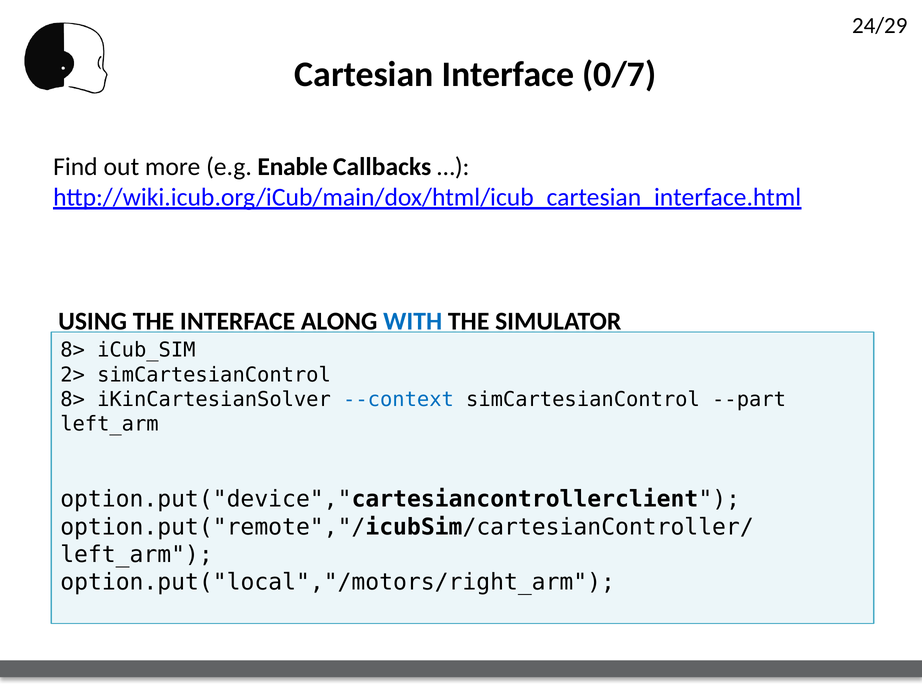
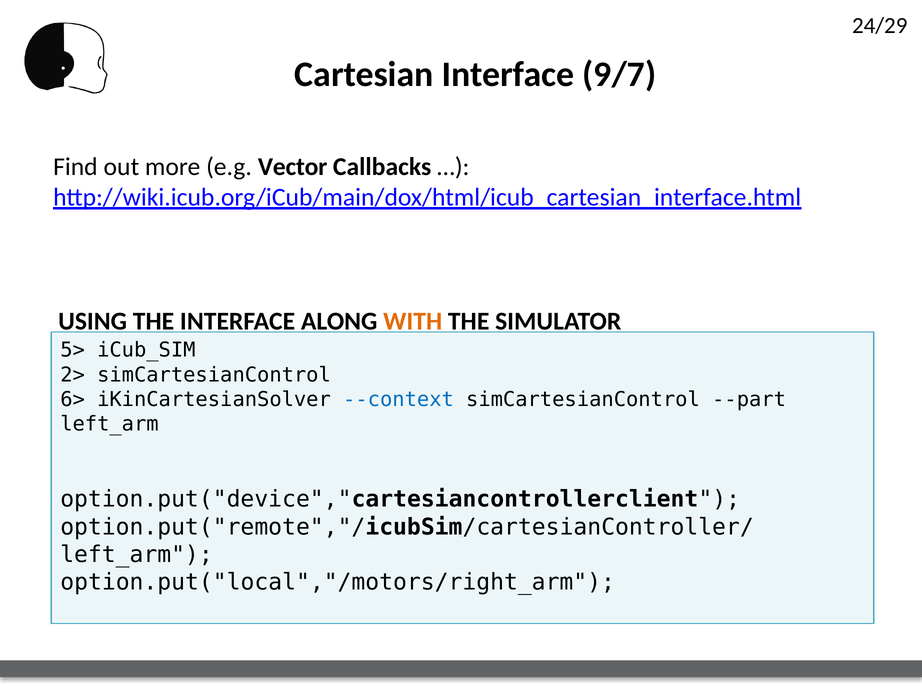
0/7: 0/7 -> 9/7 (619, 75)
Enable: Enable -> Vector (293, 167)
WITH colour: blue -> orange (413, 322)
8>: 8> -> 5> (73, 350)
8>: 8> -> 6> (73, 400)
